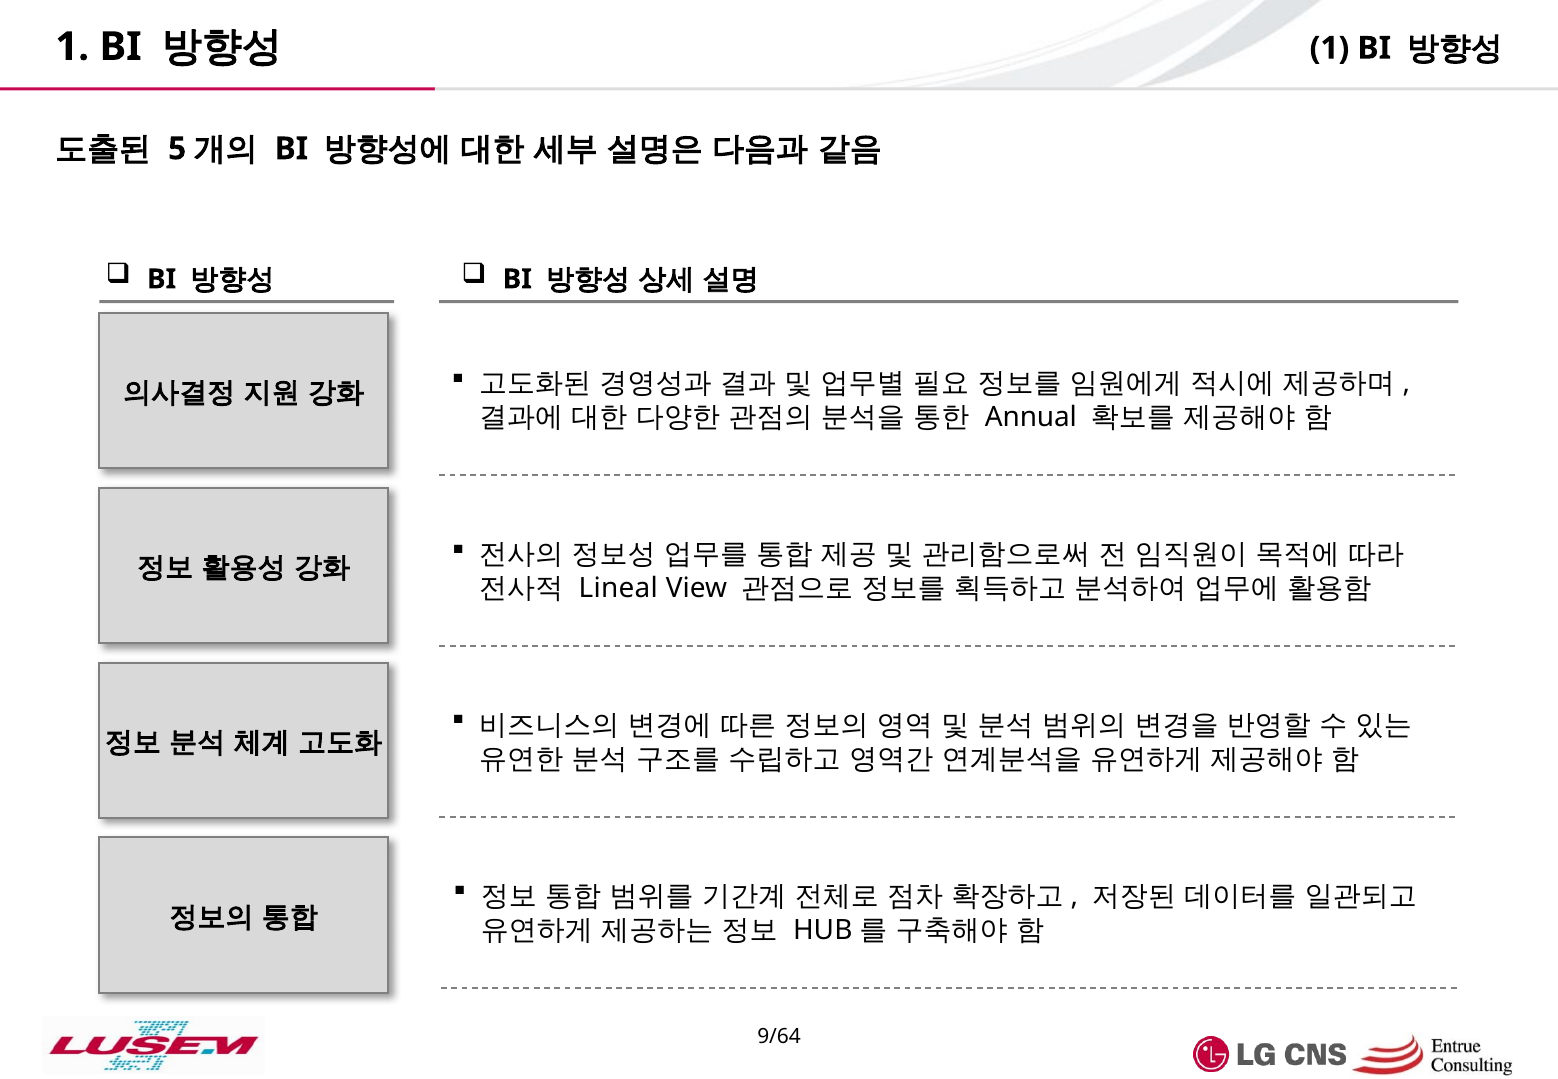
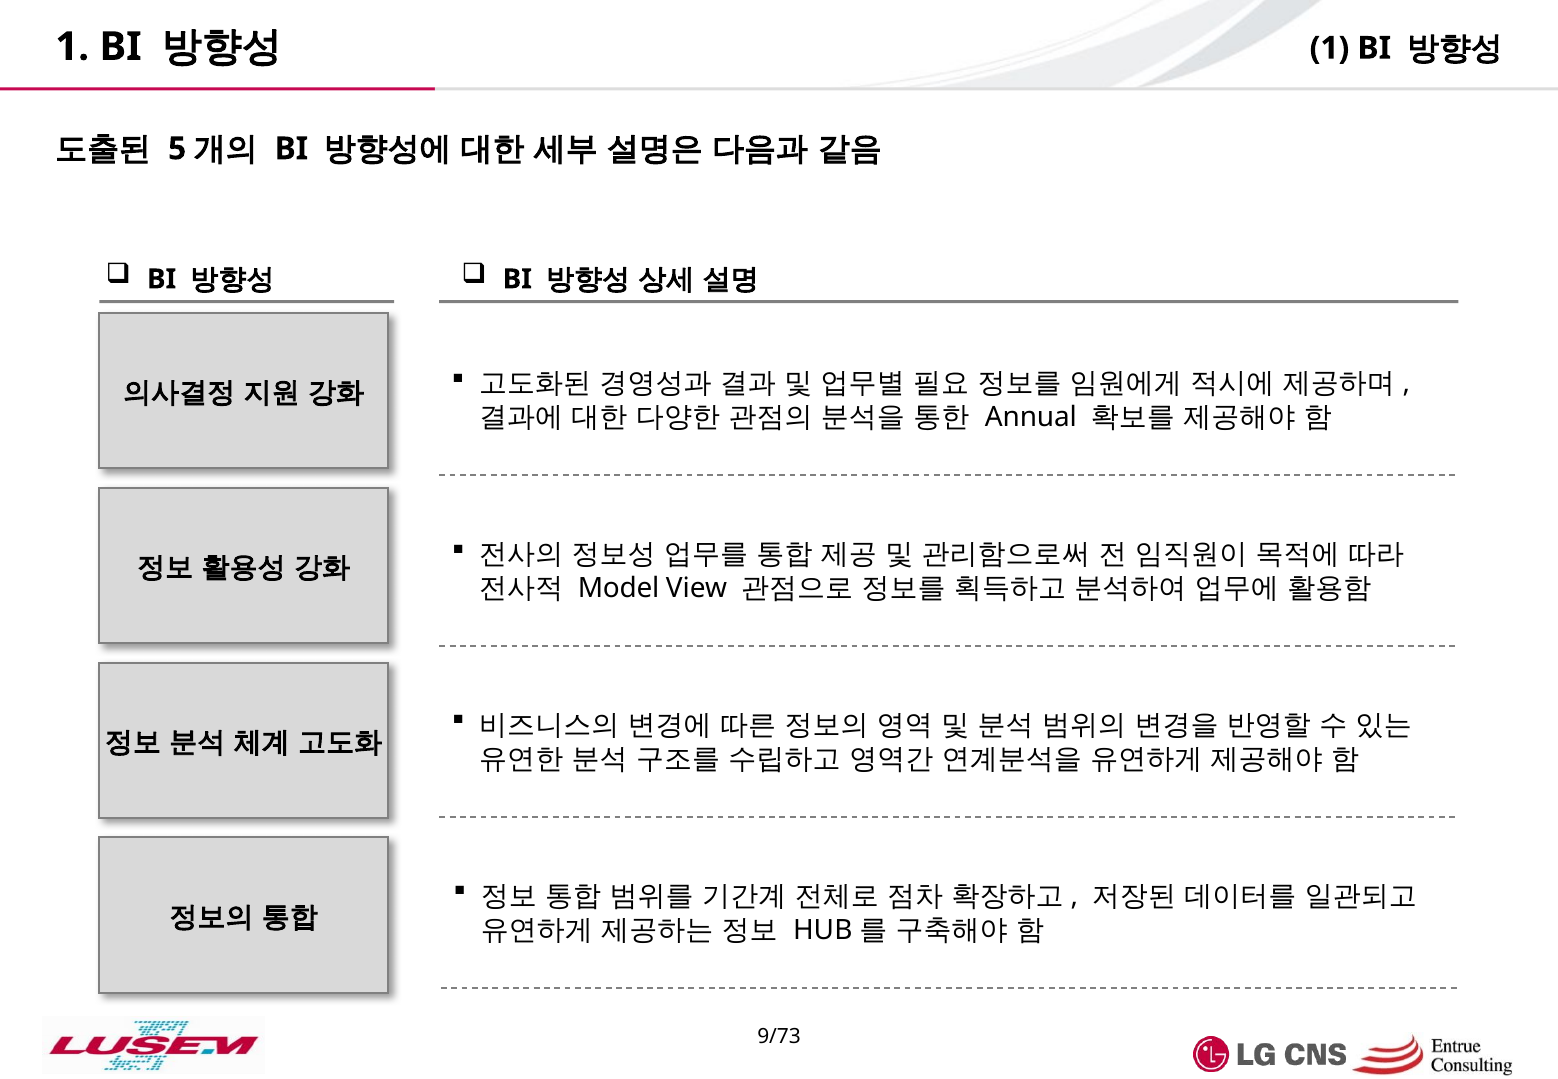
Lineal: Lineal -> Model (619, 588)
9/64: 9/64 -> 9/73 (779, 1036)
